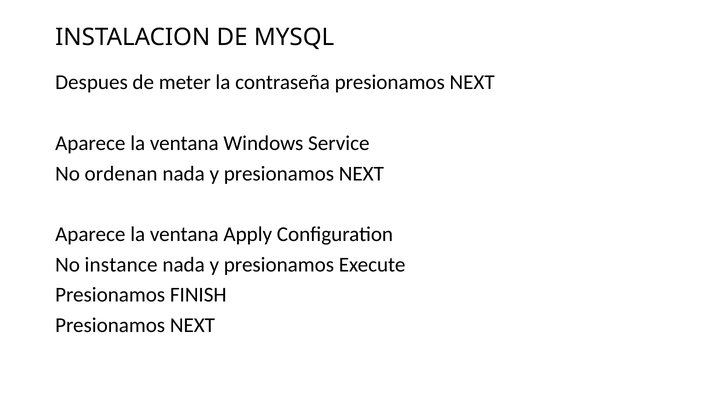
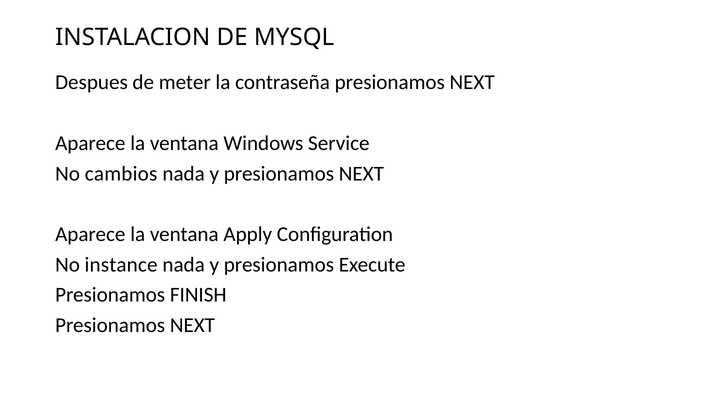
ordenan: ordenan -> cambios (121, 174)
